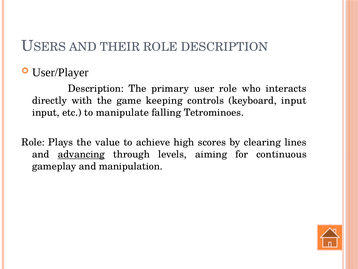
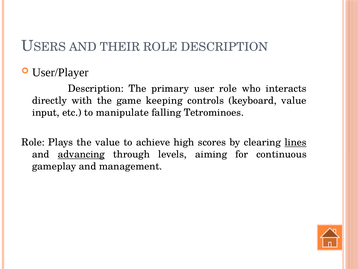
keyboard input: input -> value (294, 100)
lines underline: none -> present (296, 142)
manipulation: manipulation -> management (131, 166)
